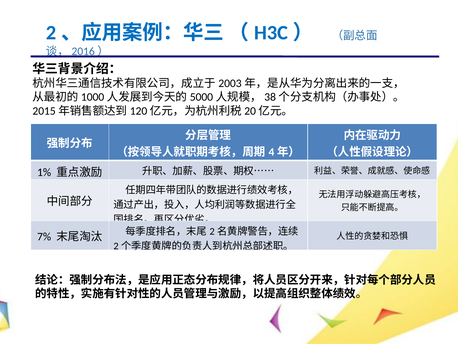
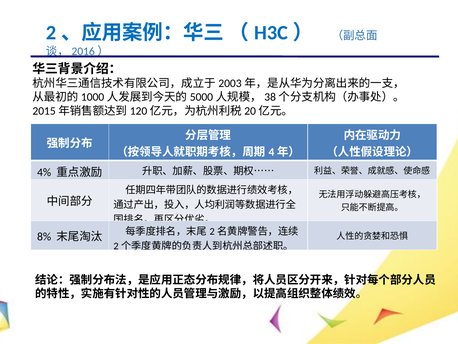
1%: 1% -> 4% (44, 172)
7%: 7% -> 8% (44, 236)
